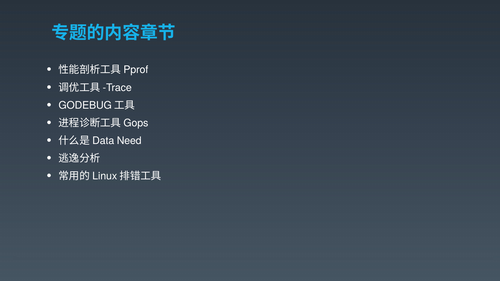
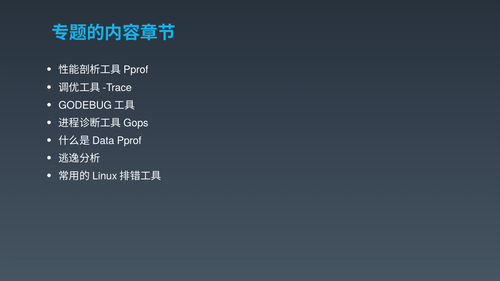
Need: Need -> Pprof (129, 141)
